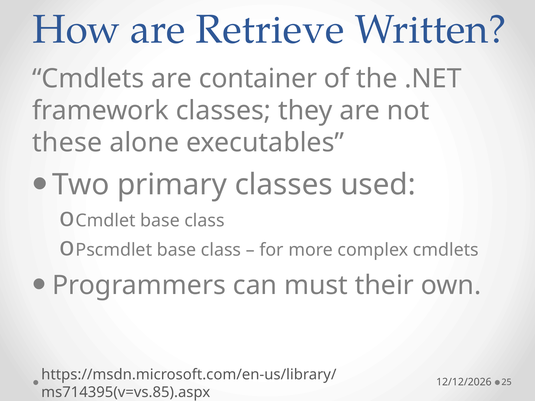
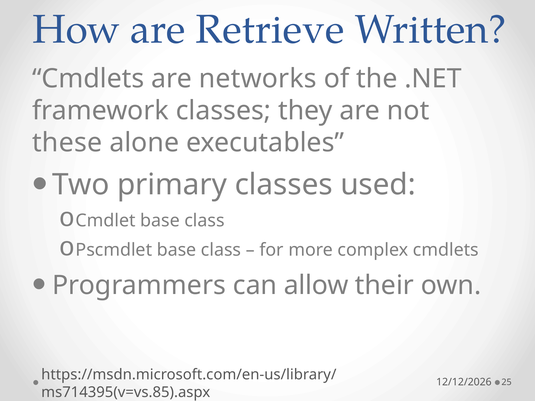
container: container -> networks (258, 79)
must: must -> allow (316, 285)
